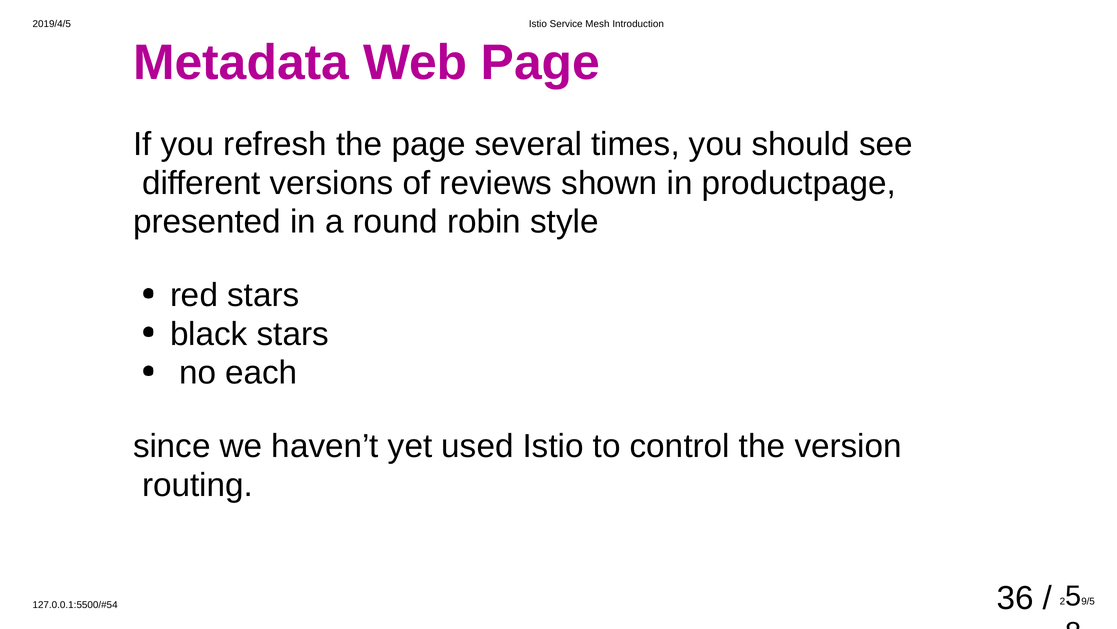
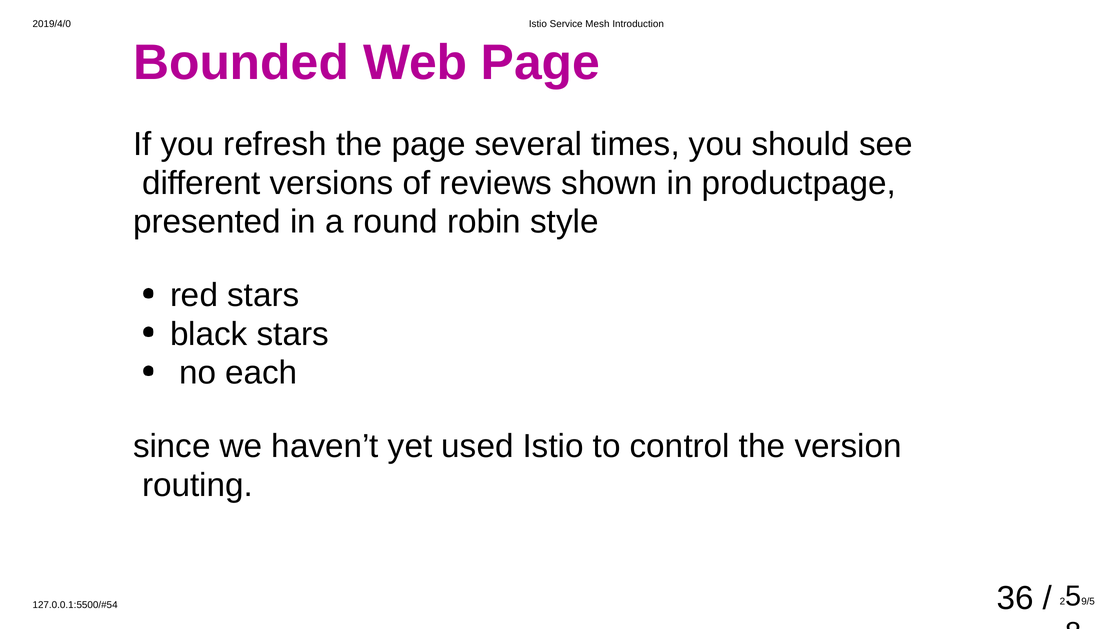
2019/4/5: 2019/4/5 -> 2019/4/0 (52, 24)
Metadata: Metadata -> Bounded (241, 63)
